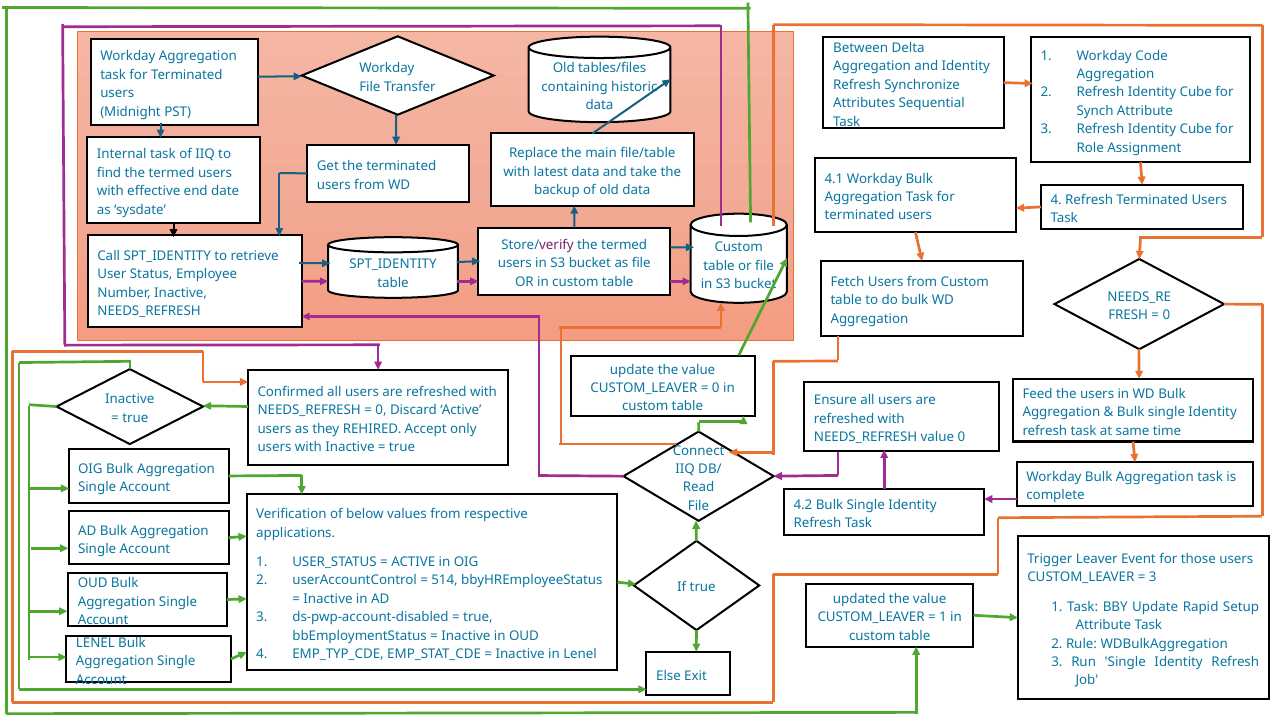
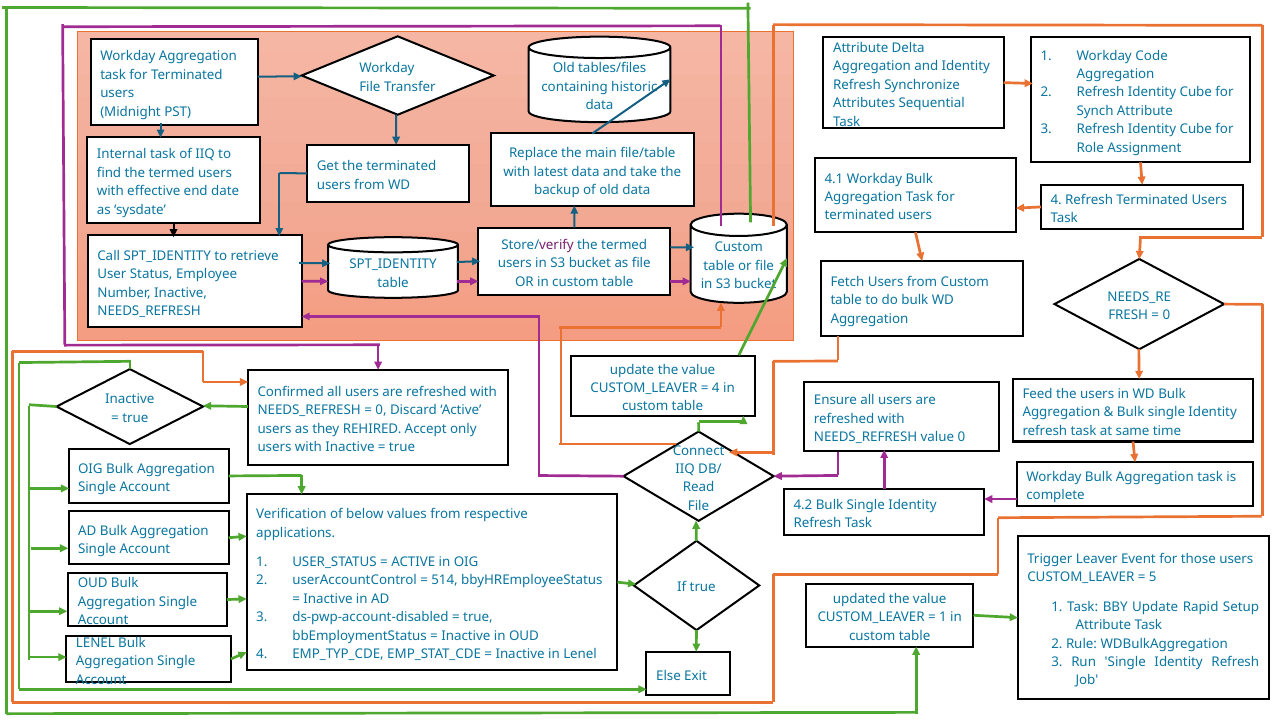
Between: Between -> Attribute (861, 48)
0: 0 -> 4 (716, 388)
3: 3 -> 5 (1153, 578)
